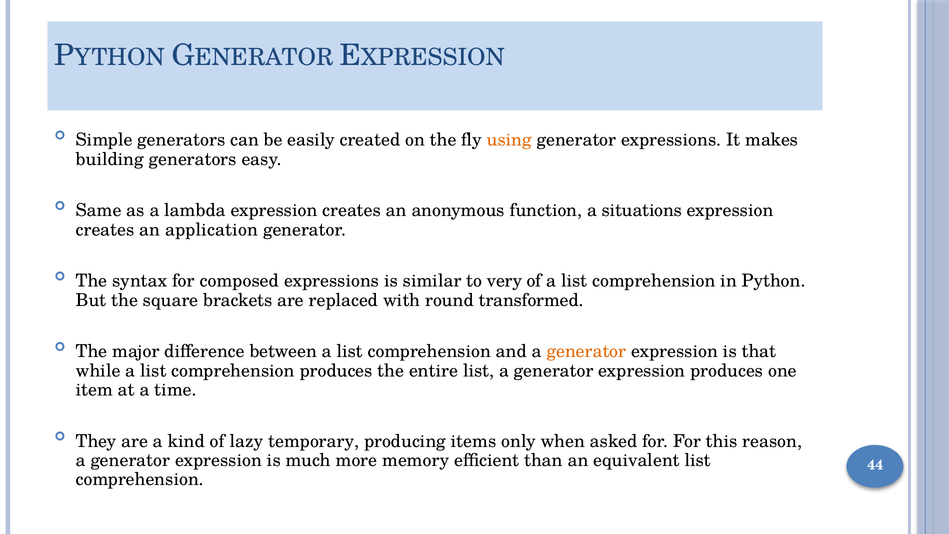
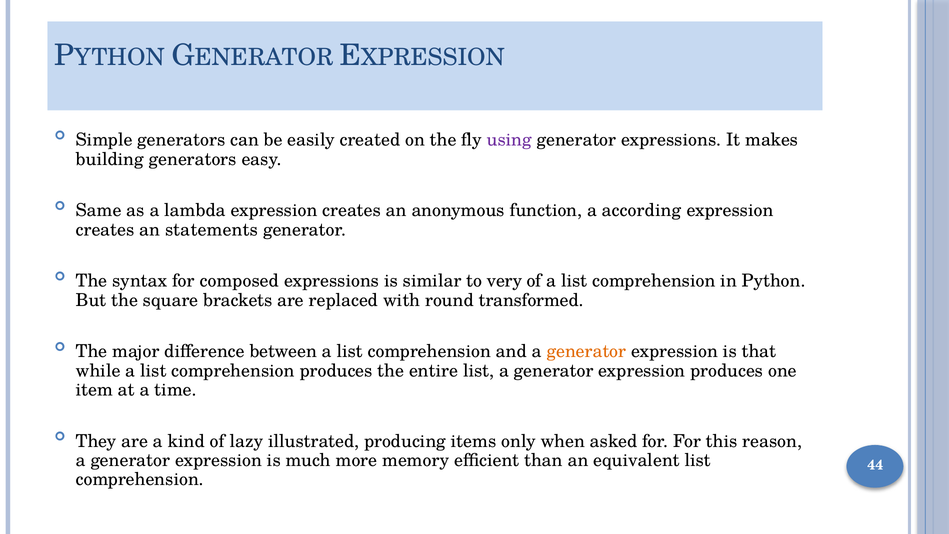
using colour: orange -> purple (509, 140)
situations: situations -> according (642, 210)
application: application -> statements (211, 230)
temporary: temporary -> illustrated (314, 441)
